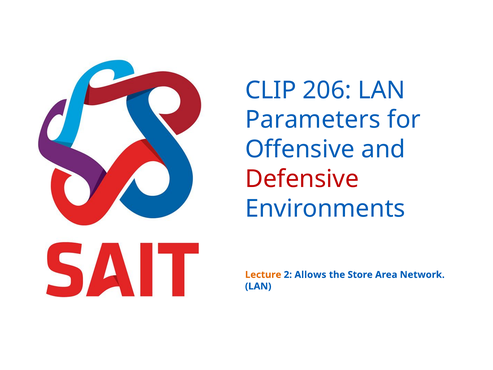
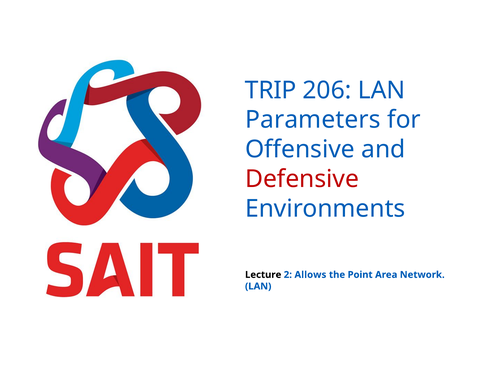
CLIP: CLIP -> TRIP (271, 90)
Lecture colour: orange -> black (263, 275)
Store: Store -> Point (360, 275)
